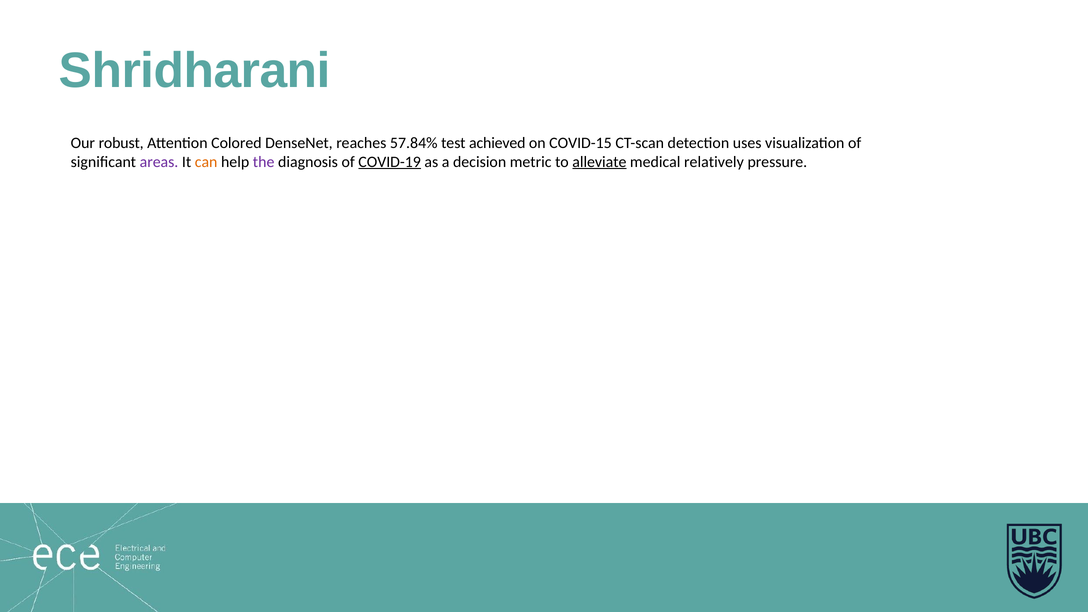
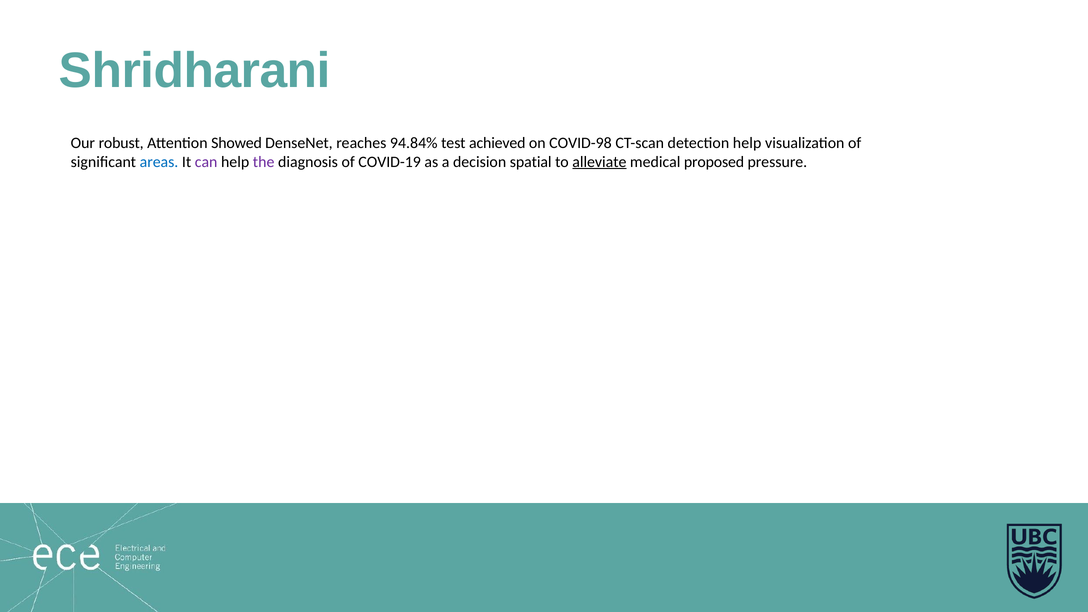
Colored: Colored -> Showed (237, 143)
57.84%: 57.84% -> 94.84% (414, 143)
COVID-15: COVID-15 -> COVID-98 (580, 143)
detection uses: uses -> help (747, 143)
areas colour: purple -> blue (159, 162)
can colour: orange -> purple (206, 162)
COVID-19 underline: present -> none (390, 162)
metric: metric -> spatial (531, 162)
relatively: relatively -> proposed (714, 162)
